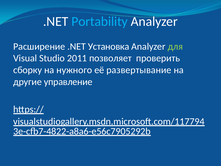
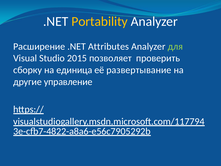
Portability colour: light blue -> yellow (100, 21)
Установка: Установка -> Attributes (108, 46)
2011: 2011 -> 2015 (77, 58)
нужного: нужного -> единица (74, 70)
